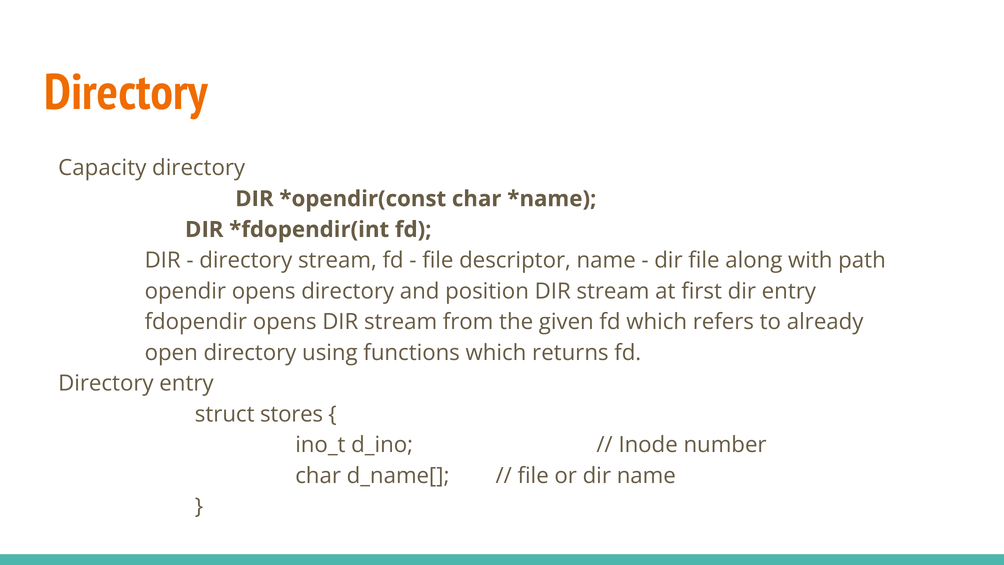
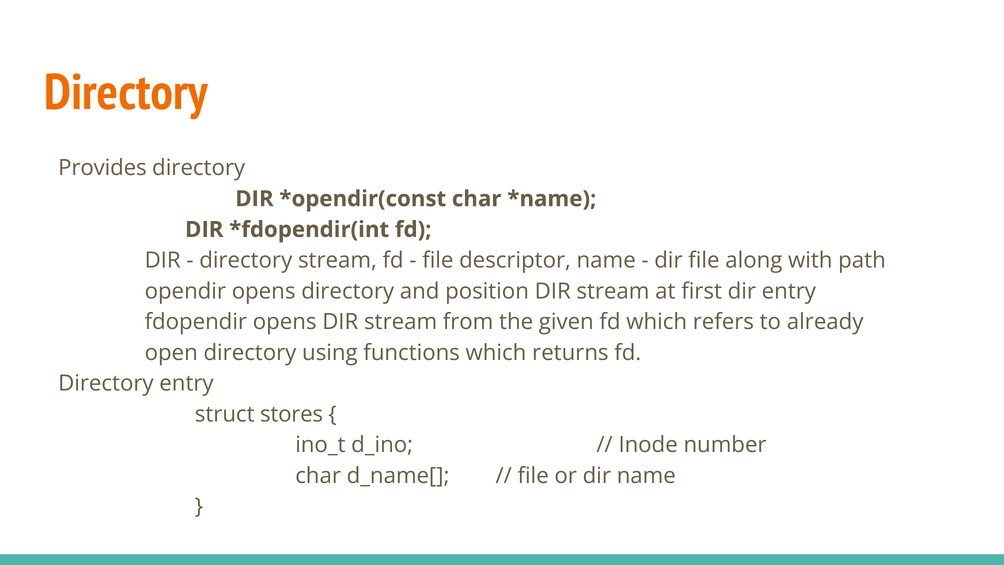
Capacity: Capacity -> Provides (102, 168)
